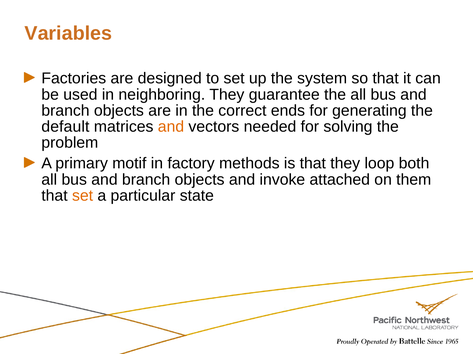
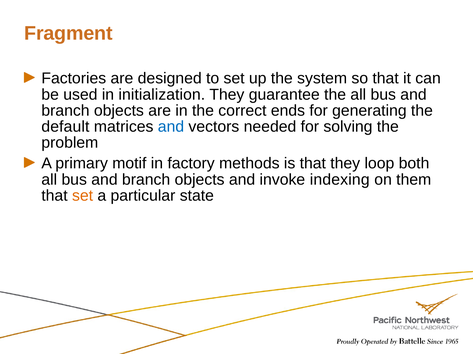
Variables: Variables -> Fragment (68, 33)
neighboring: neighboring -> initialization (162, 95)
and colour: orange -> blue (171, 127)
attached: attached -> indexing (340, 180)
